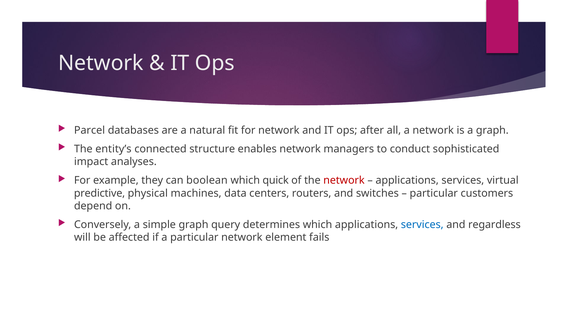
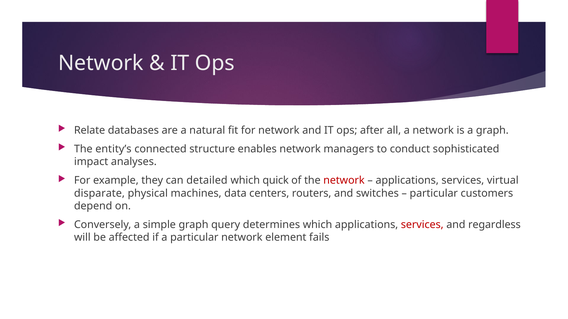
Parcel: Parcel -> Relate (90, 131)
boolean: boolean -> detailed (207, 181)
predictive: predictive -> disparate (99, 194)
services colour: blue -> red (422, 225)
